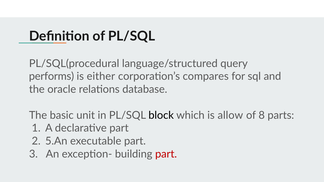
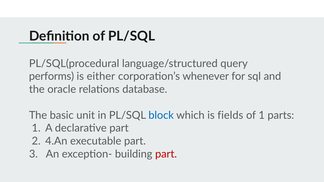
compares: compares -> whenever (206, 77)
block colour: black -> blue (161, 115)
allow: allow -> fields (230, 115)
of 8: 8 -> 1 (262, 115)
5.An: 5.An -> 4.An (56, 141)
